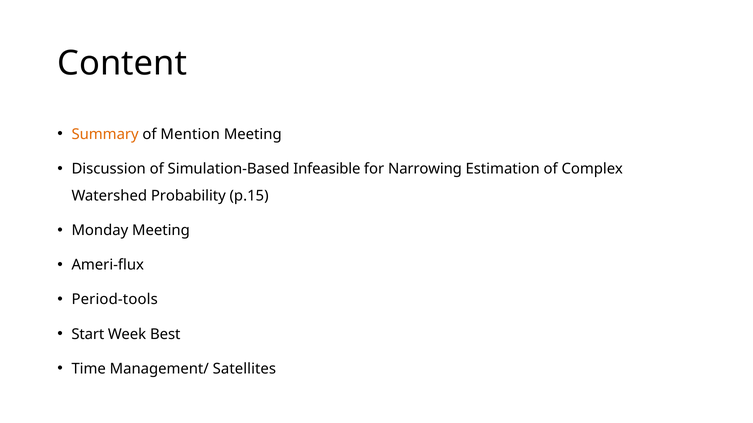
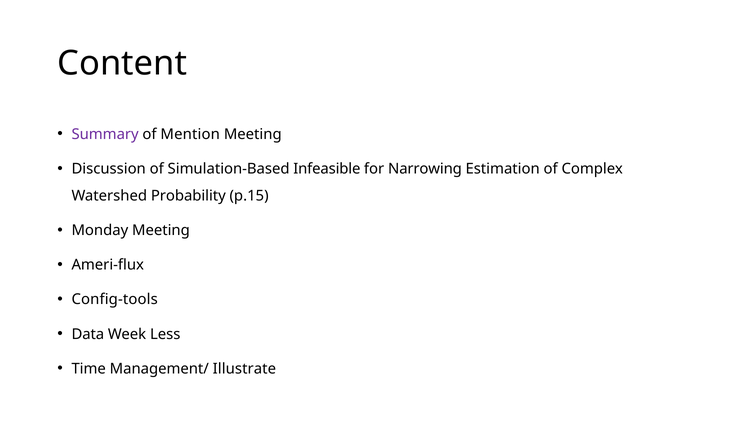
Summary colour: orange -> purple (105, 134)
Period-tools: Period-tools -> Config-tools (115, 300)
Start: Start -> Data (88, 335)
Best: Best -> Less (165, 335)
Satellites: Satellites -> Illustrate (244, 369)
